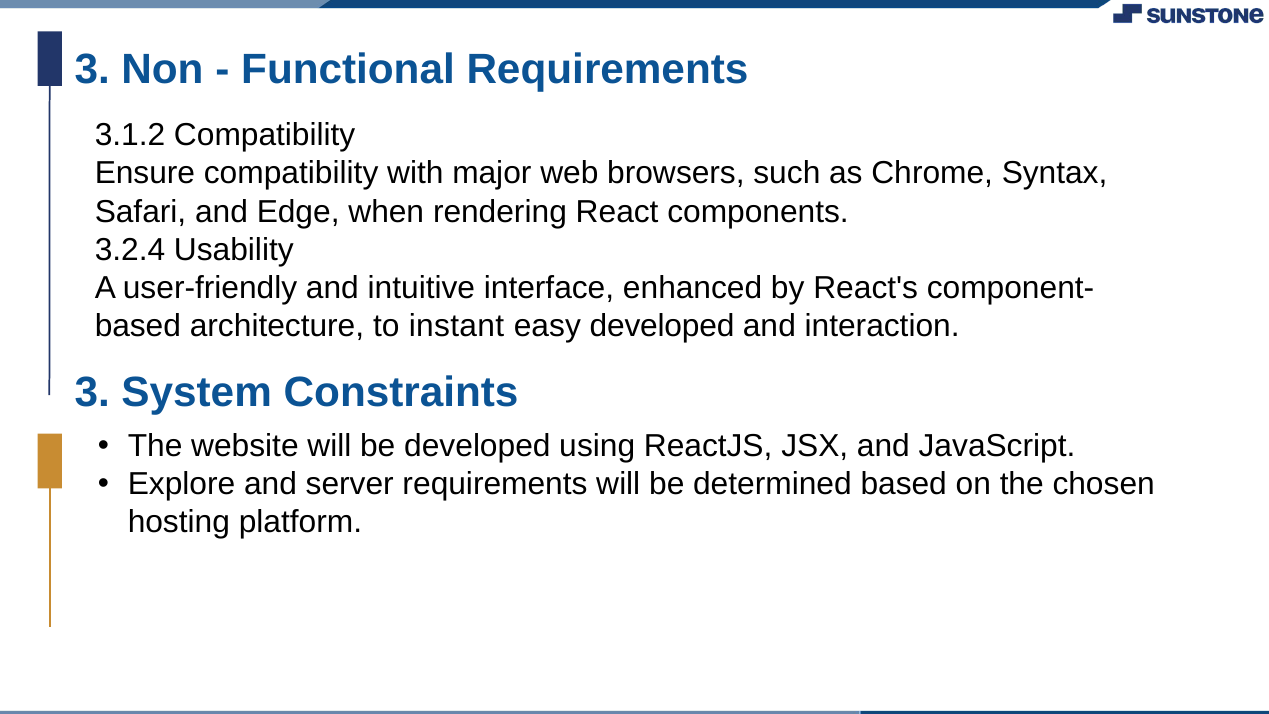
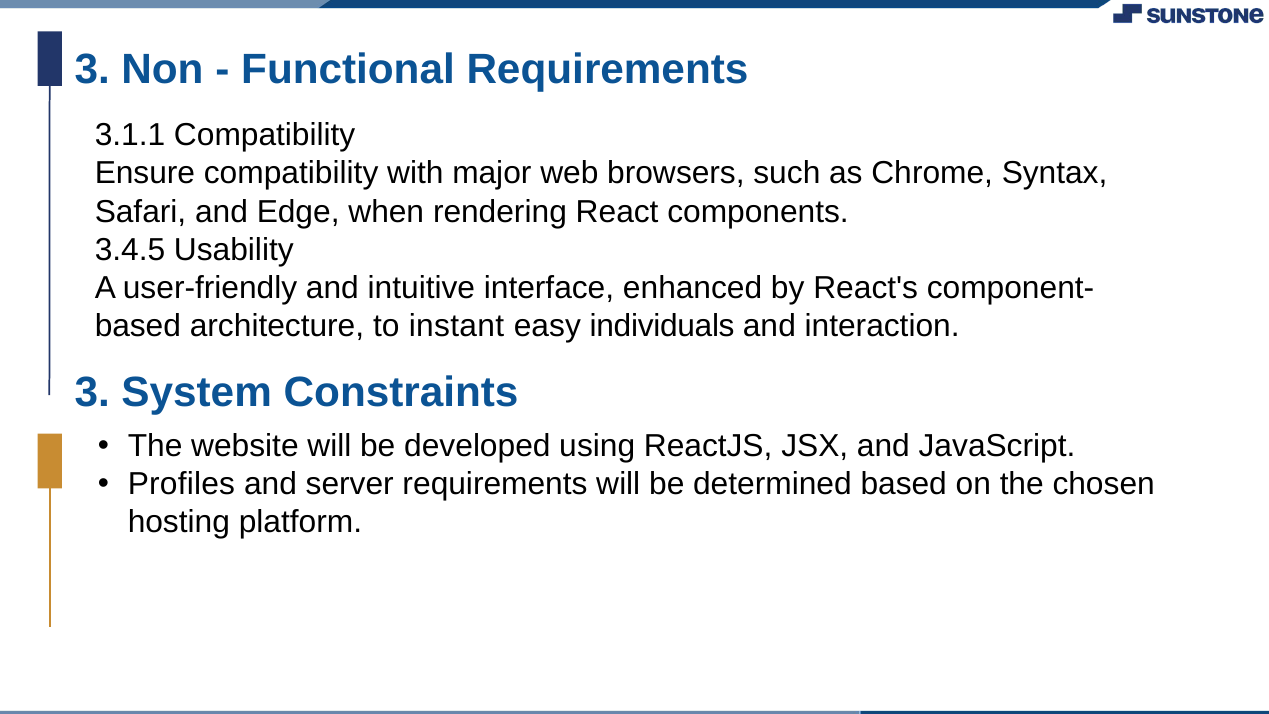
3.1.2: 3.1.2 -> 3.1.1 (130, 135)
3.2.4: 3.2.4 -> 3.4.5 (130, 250)
easy developed: developed -> individuals (662, 326)
Explore: Explore -> Profiles (181, 484)
